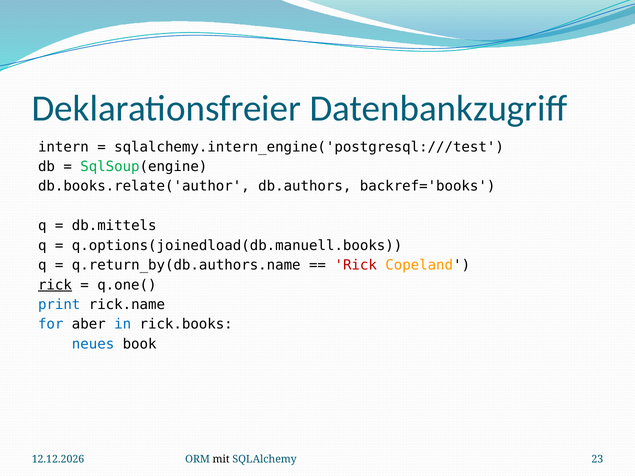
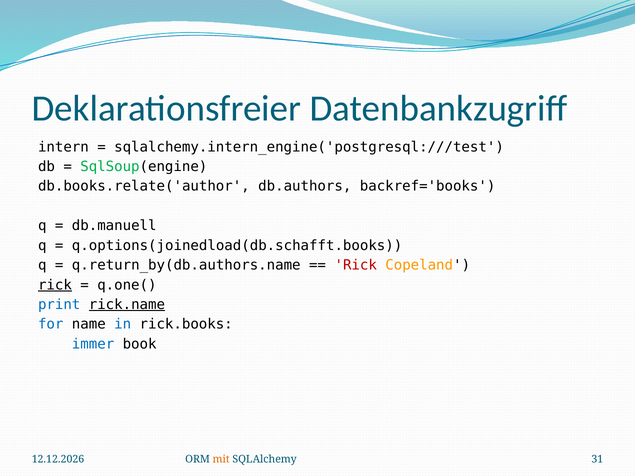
db.mittels: db.mittels -> db.manuell (114, 226)
q.options(joinedload(db.manuell.books: q.options(joinedload(db.manuell.books -> q.options(joinedload(db.schafft.books (237, 246)
rick.name underline: none -> present (127, 305)
aber: aber -> name (89, 324)
neues: neues -> immer (93, 344)
mit colour: black -> orange (221, 459)
23: 23 -> 31 (597, 459)
